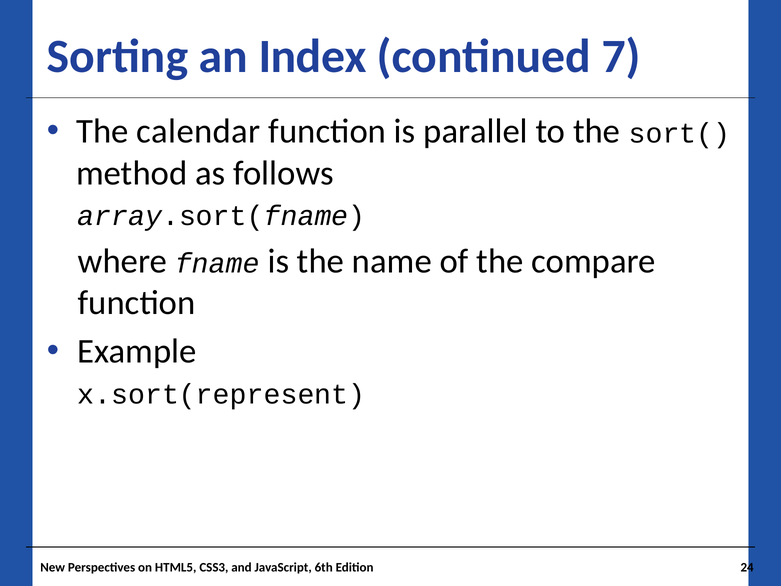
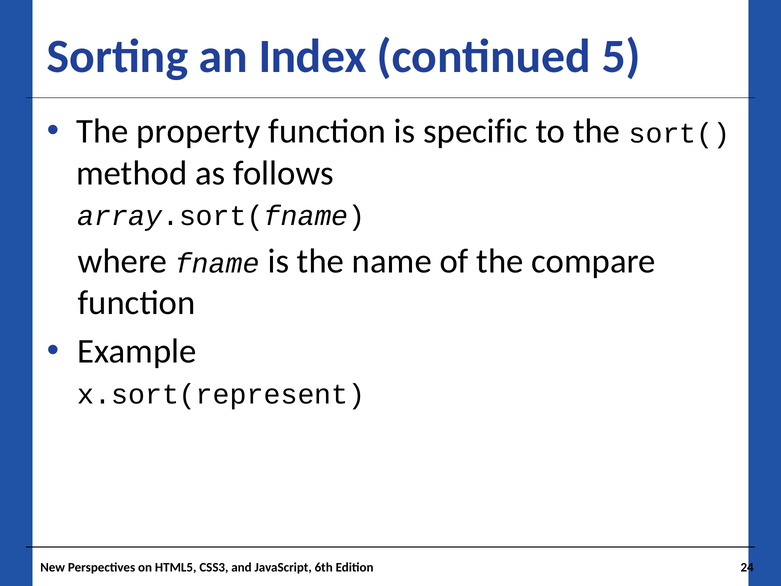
7: 7 -> 5 (621, 57)
calendar: calendar -> property (198, 131)
parallel: parallel -> specific (476, 131)
